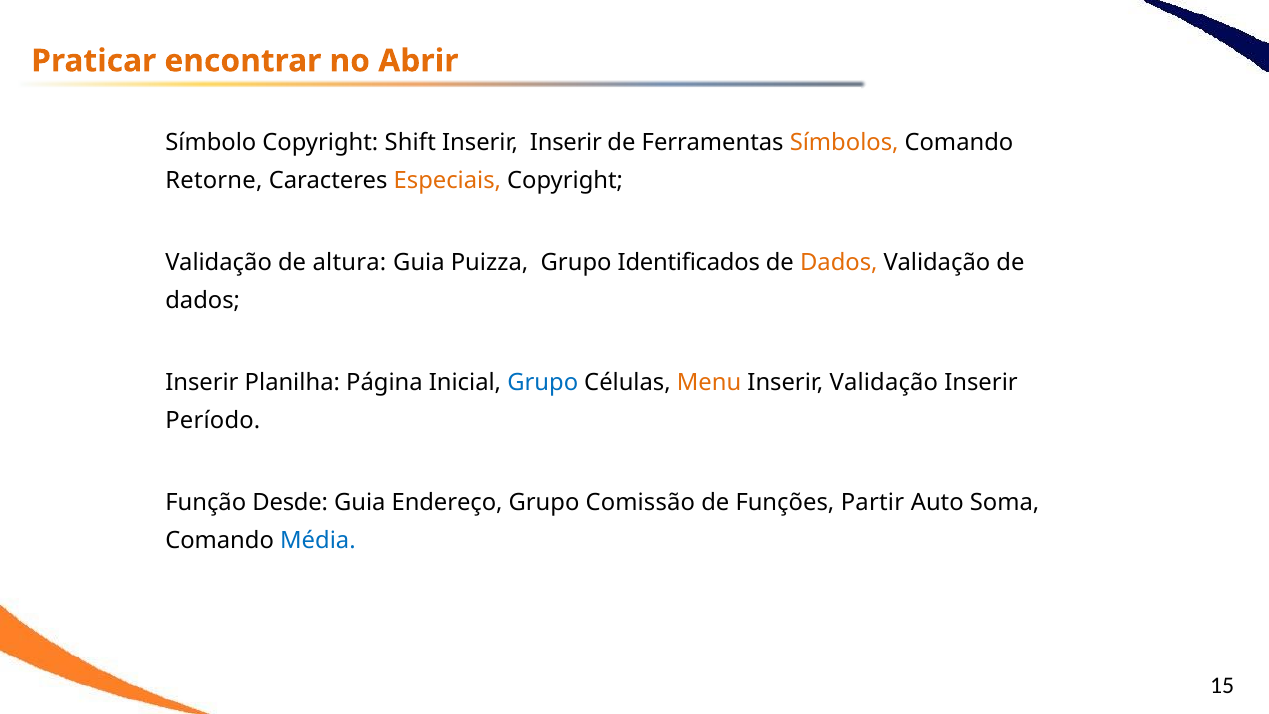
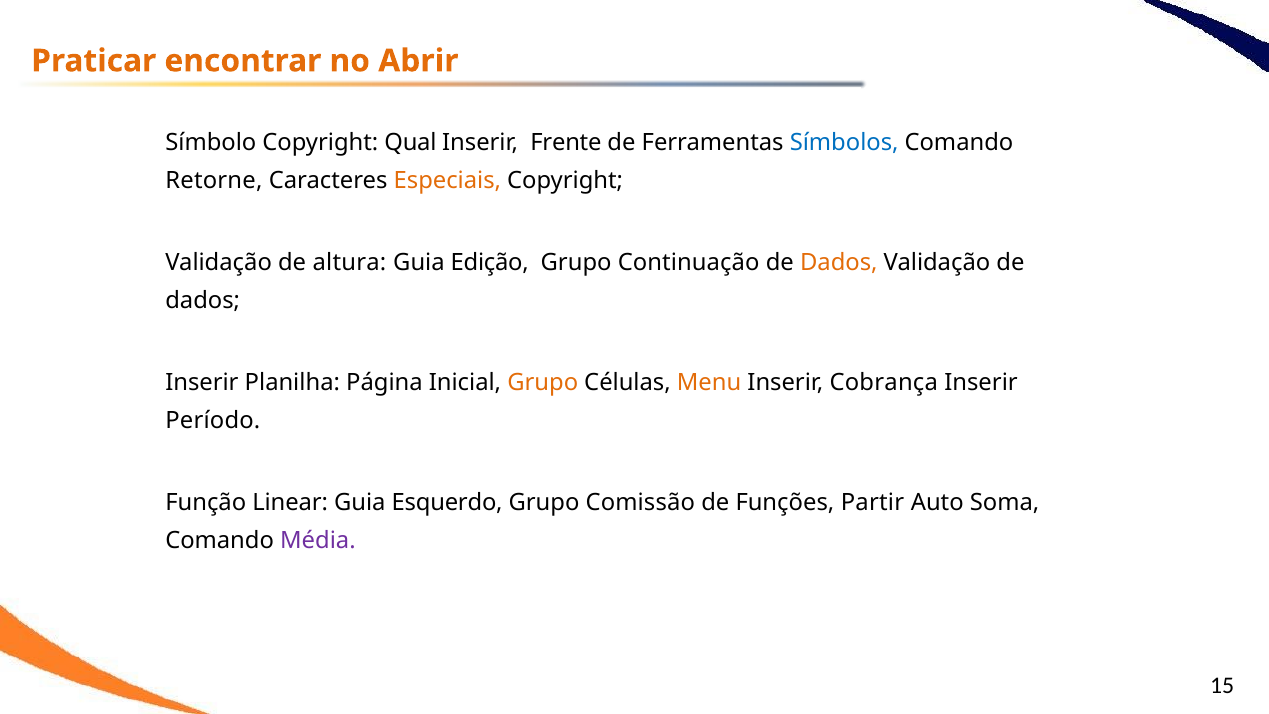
Shift: Shift -> Qual (410, 143)
Inserir Inserir: Inserir -> Frente (566, 143)
Símbolos colour: orange -> blue (844, 143)
Puizza: Puizza -> Edição (490, 262)
Identificados: Identificados -> Continuação (689, 262)
Grupo colour: blue -> orange (543, 382)
Inserir Validação: Validação -> Cobrança (884, 382)
Desde: Desde -> Linear (290, 502)
Endereço: Endereço -> Esquerdo (447, 502)
Média colour: blue -> purple (318, 541)
